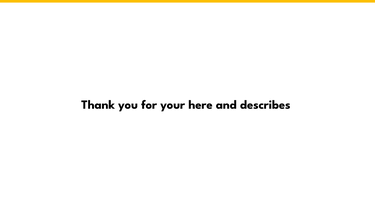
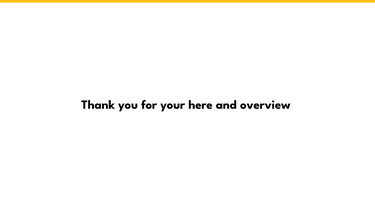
describes: describes -> overview (265, 105)
